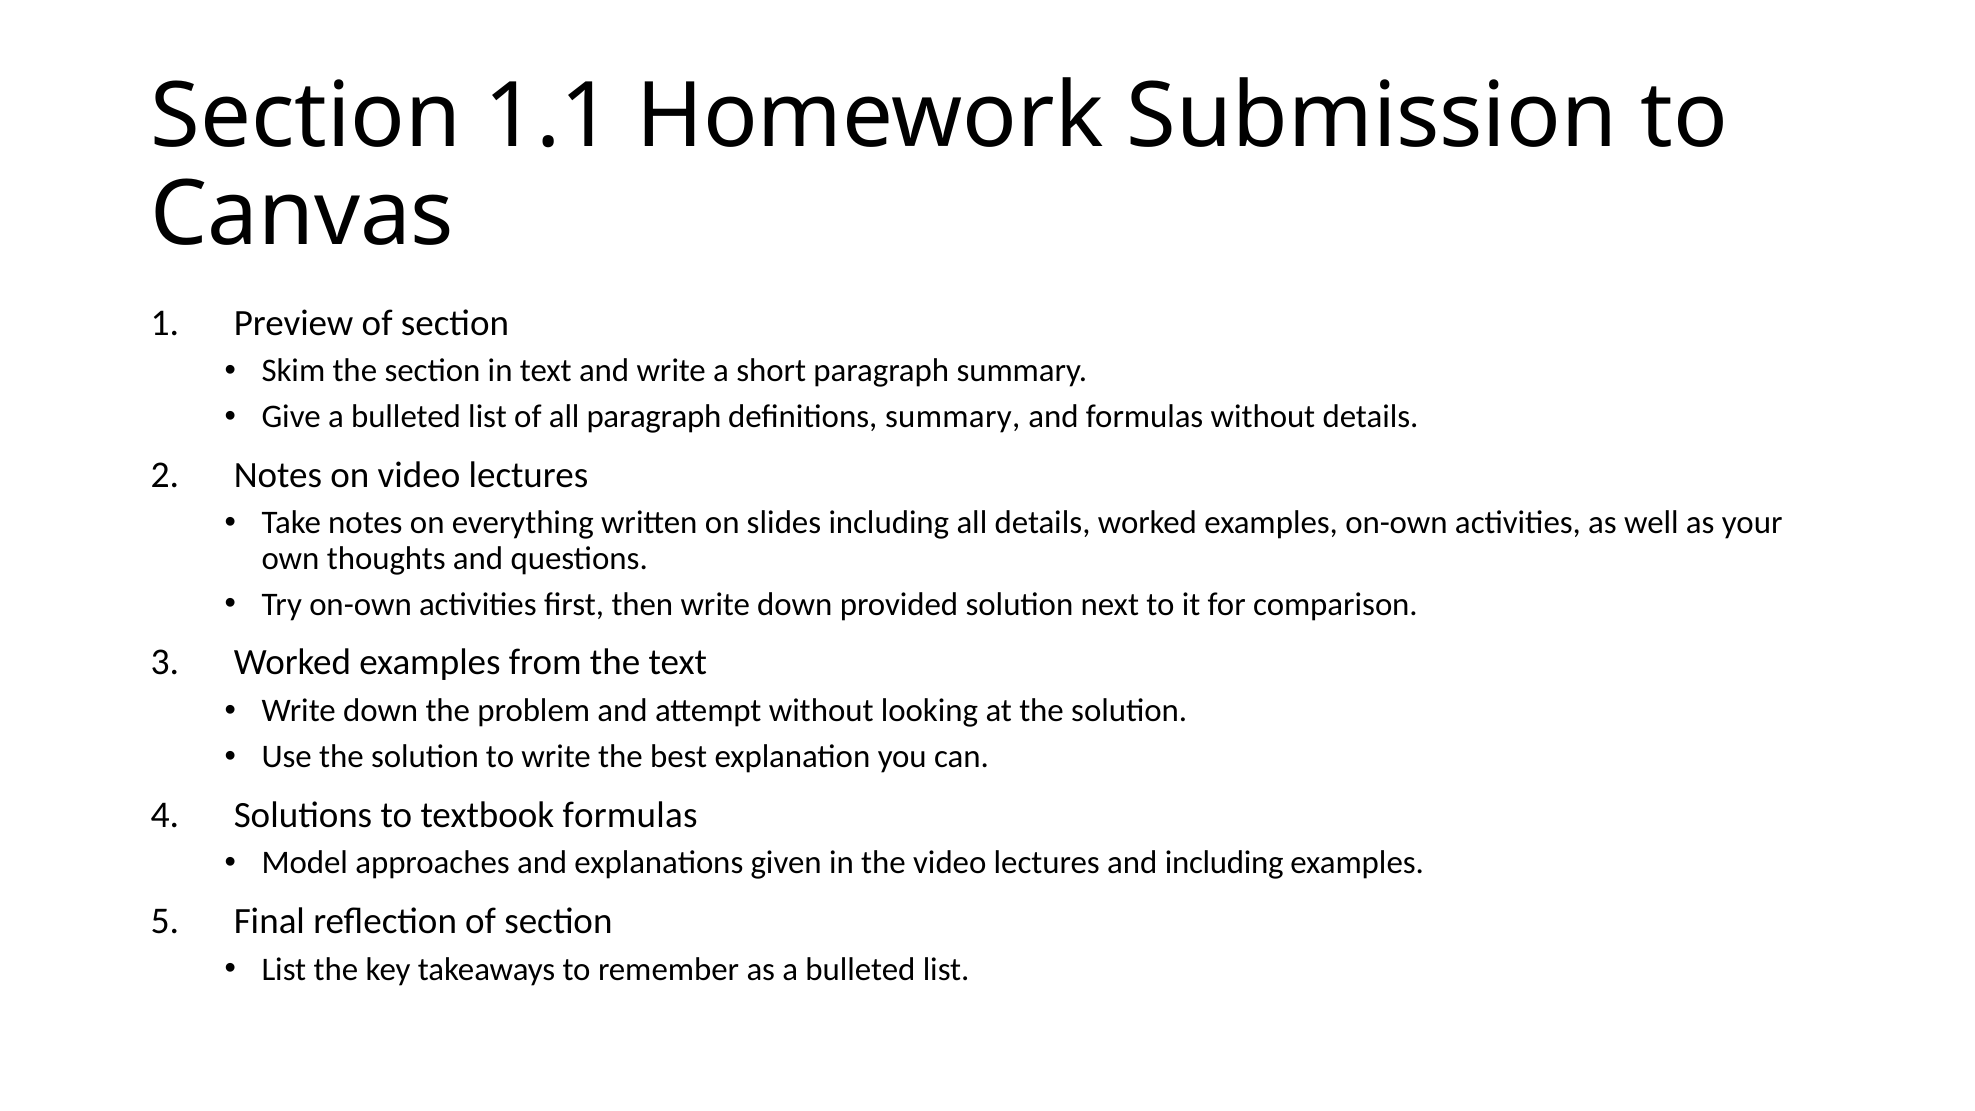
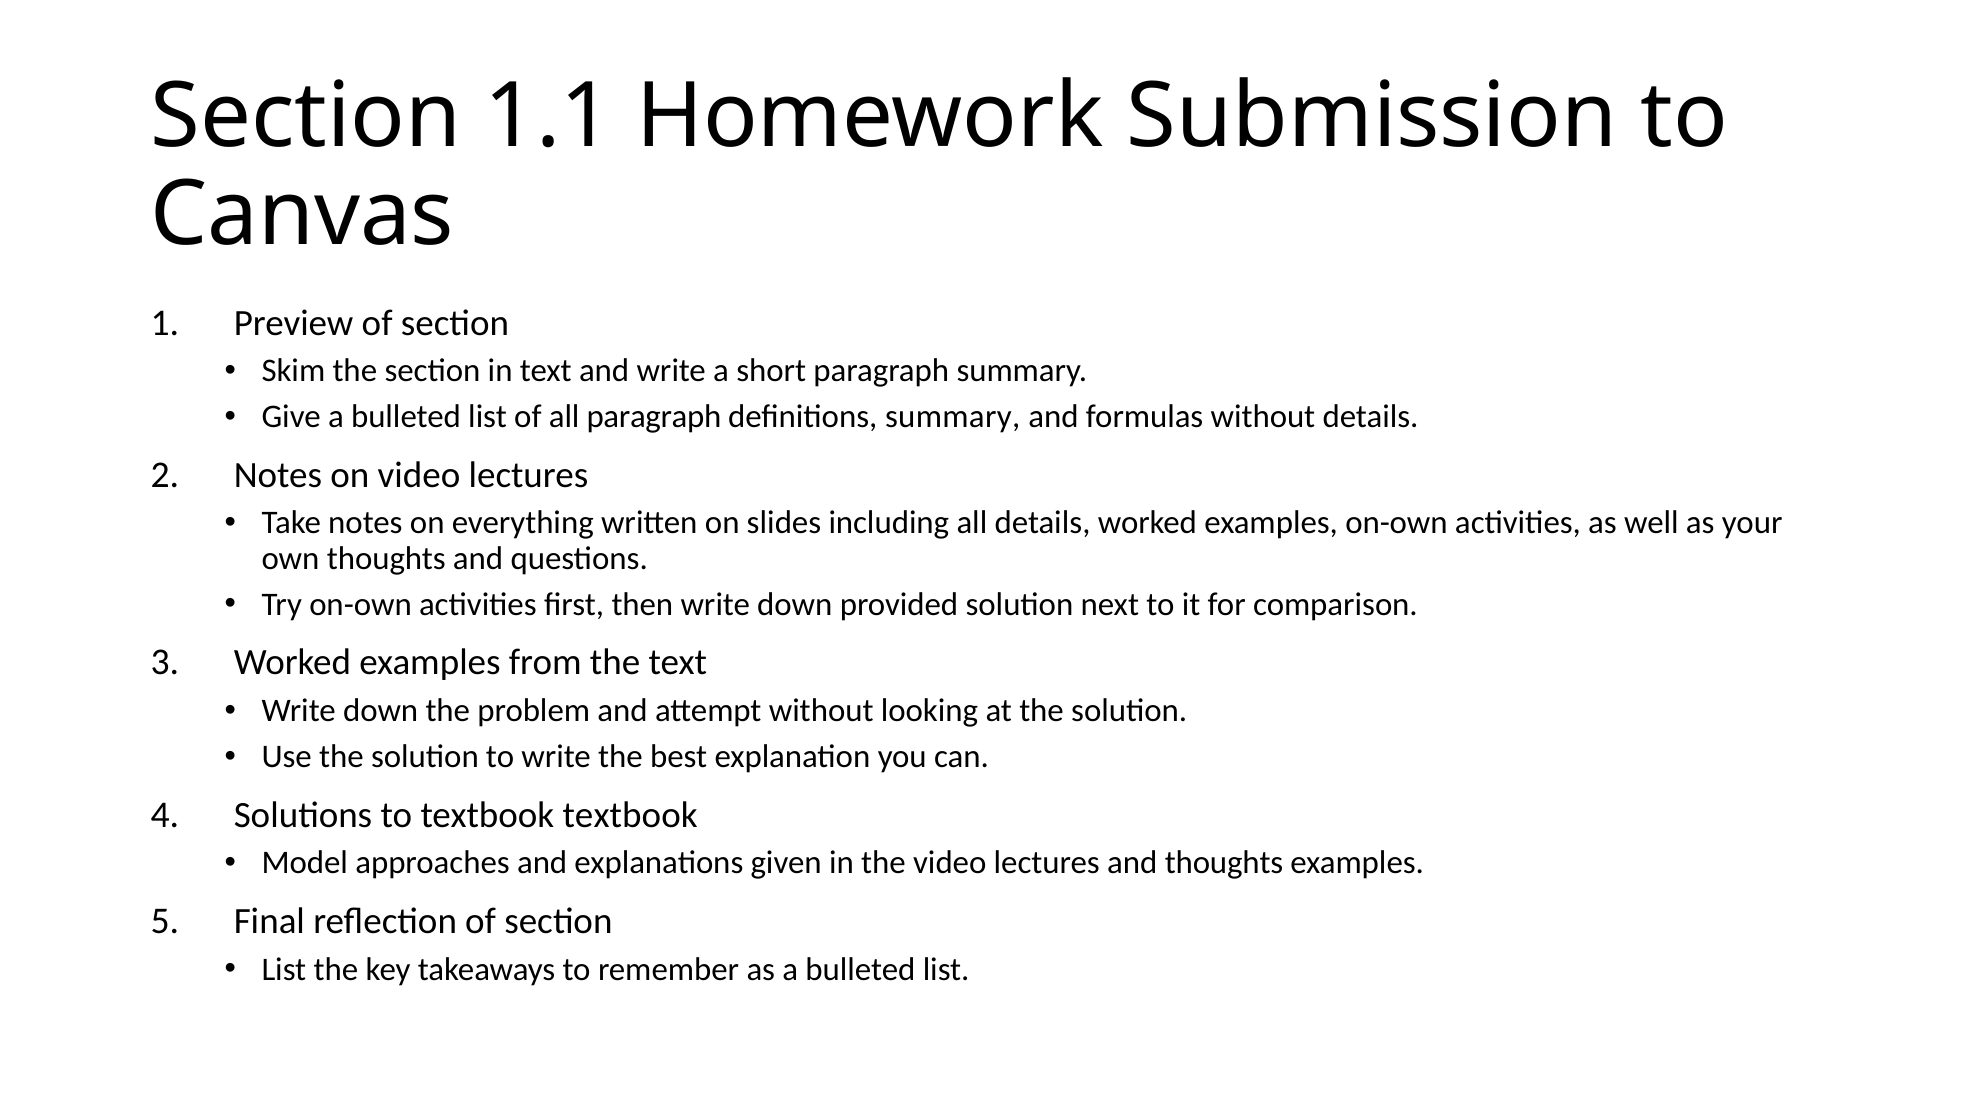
textbook formulas: formulas -> textbook (630, 815)
and including: including -> thoughts (1224, 863)
